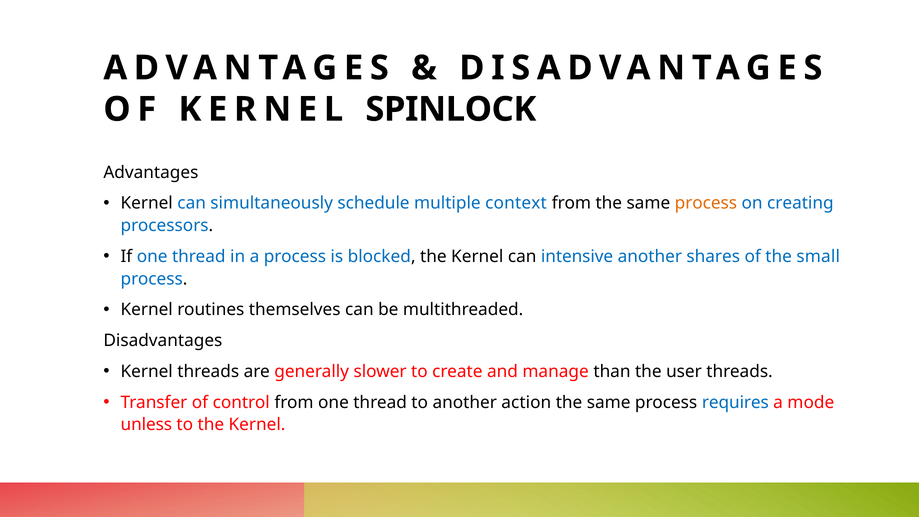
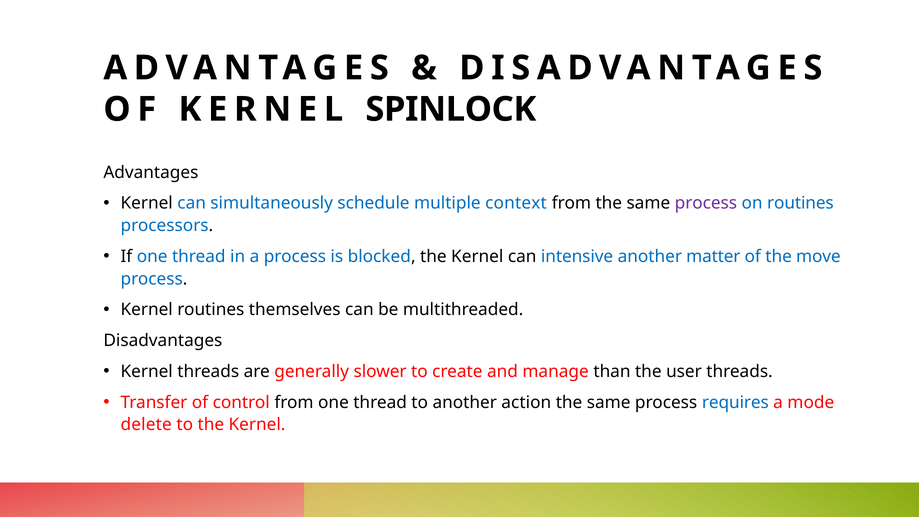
process colour: orange -> purple (706, 203)
on creating: creating -> routines (800, 203)
shares: shares -> matter (713, 256)
small: small -> move (818, 256)
unless: unless -> delete (146, 425)
